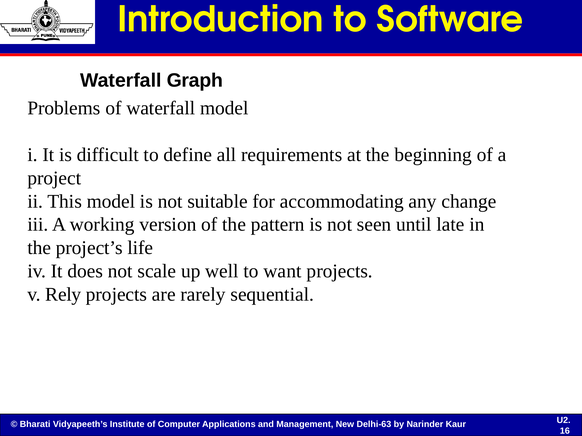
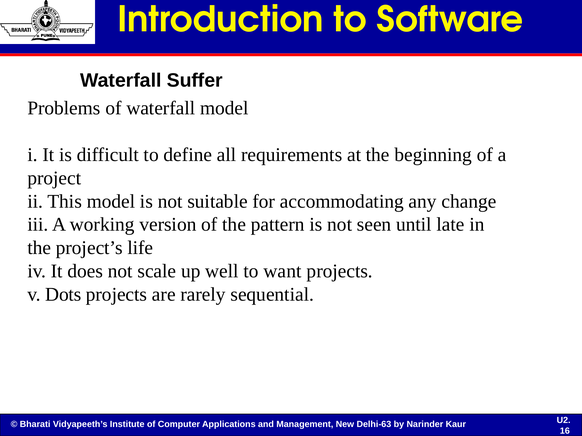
Graph: Graph -> Suffer (195, 80)
Rely: Rely -> Dots (63, 295)
